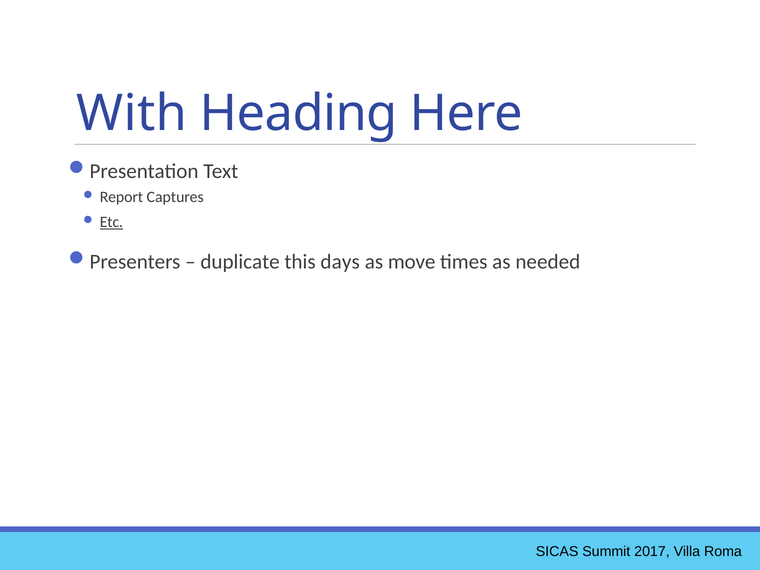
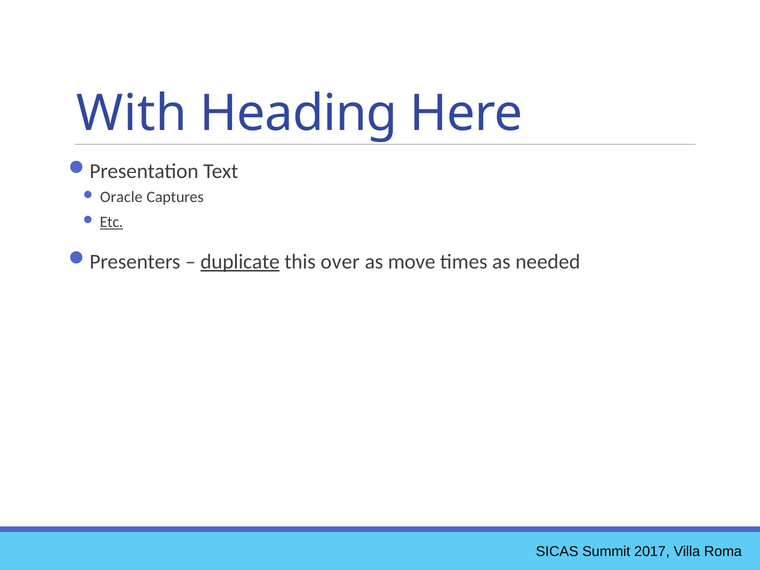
Report: Report -> Oracle (121, 197)
duplicate underline: none -> present (240, 262)
days: days -> over (340, 262)
